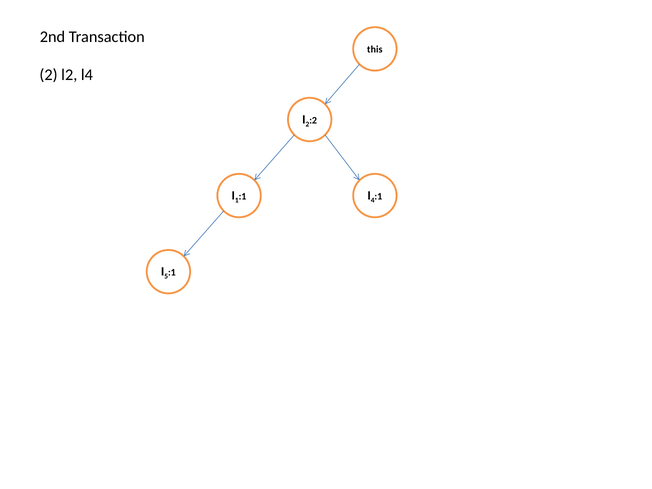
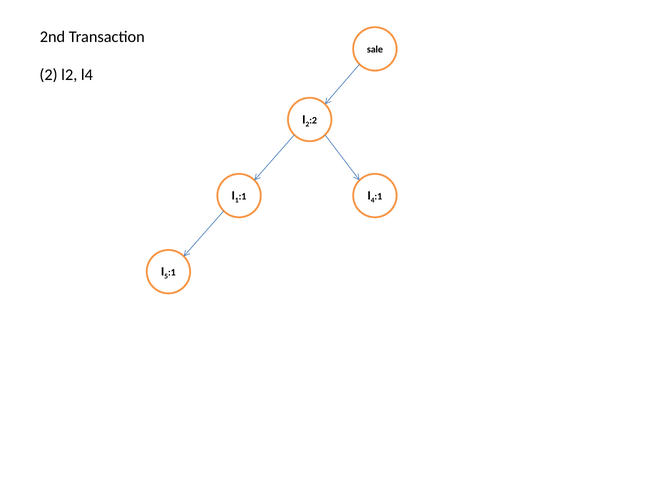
this: this -> sale (375, 50)
